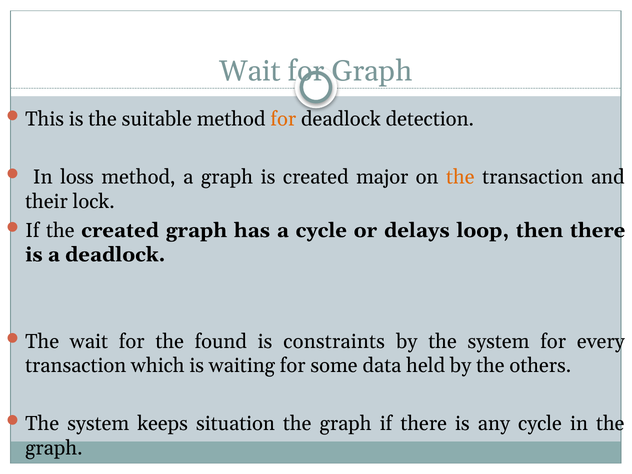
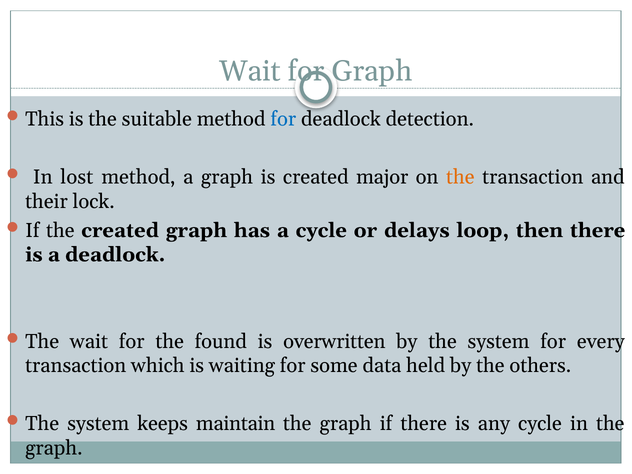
for colour: orange -> blue (283, 119)
loss: loss -> lost (77, 177)
constraints: constraints -> overwritten (334, 342)
situation: situation -> maintain (236, 424)
